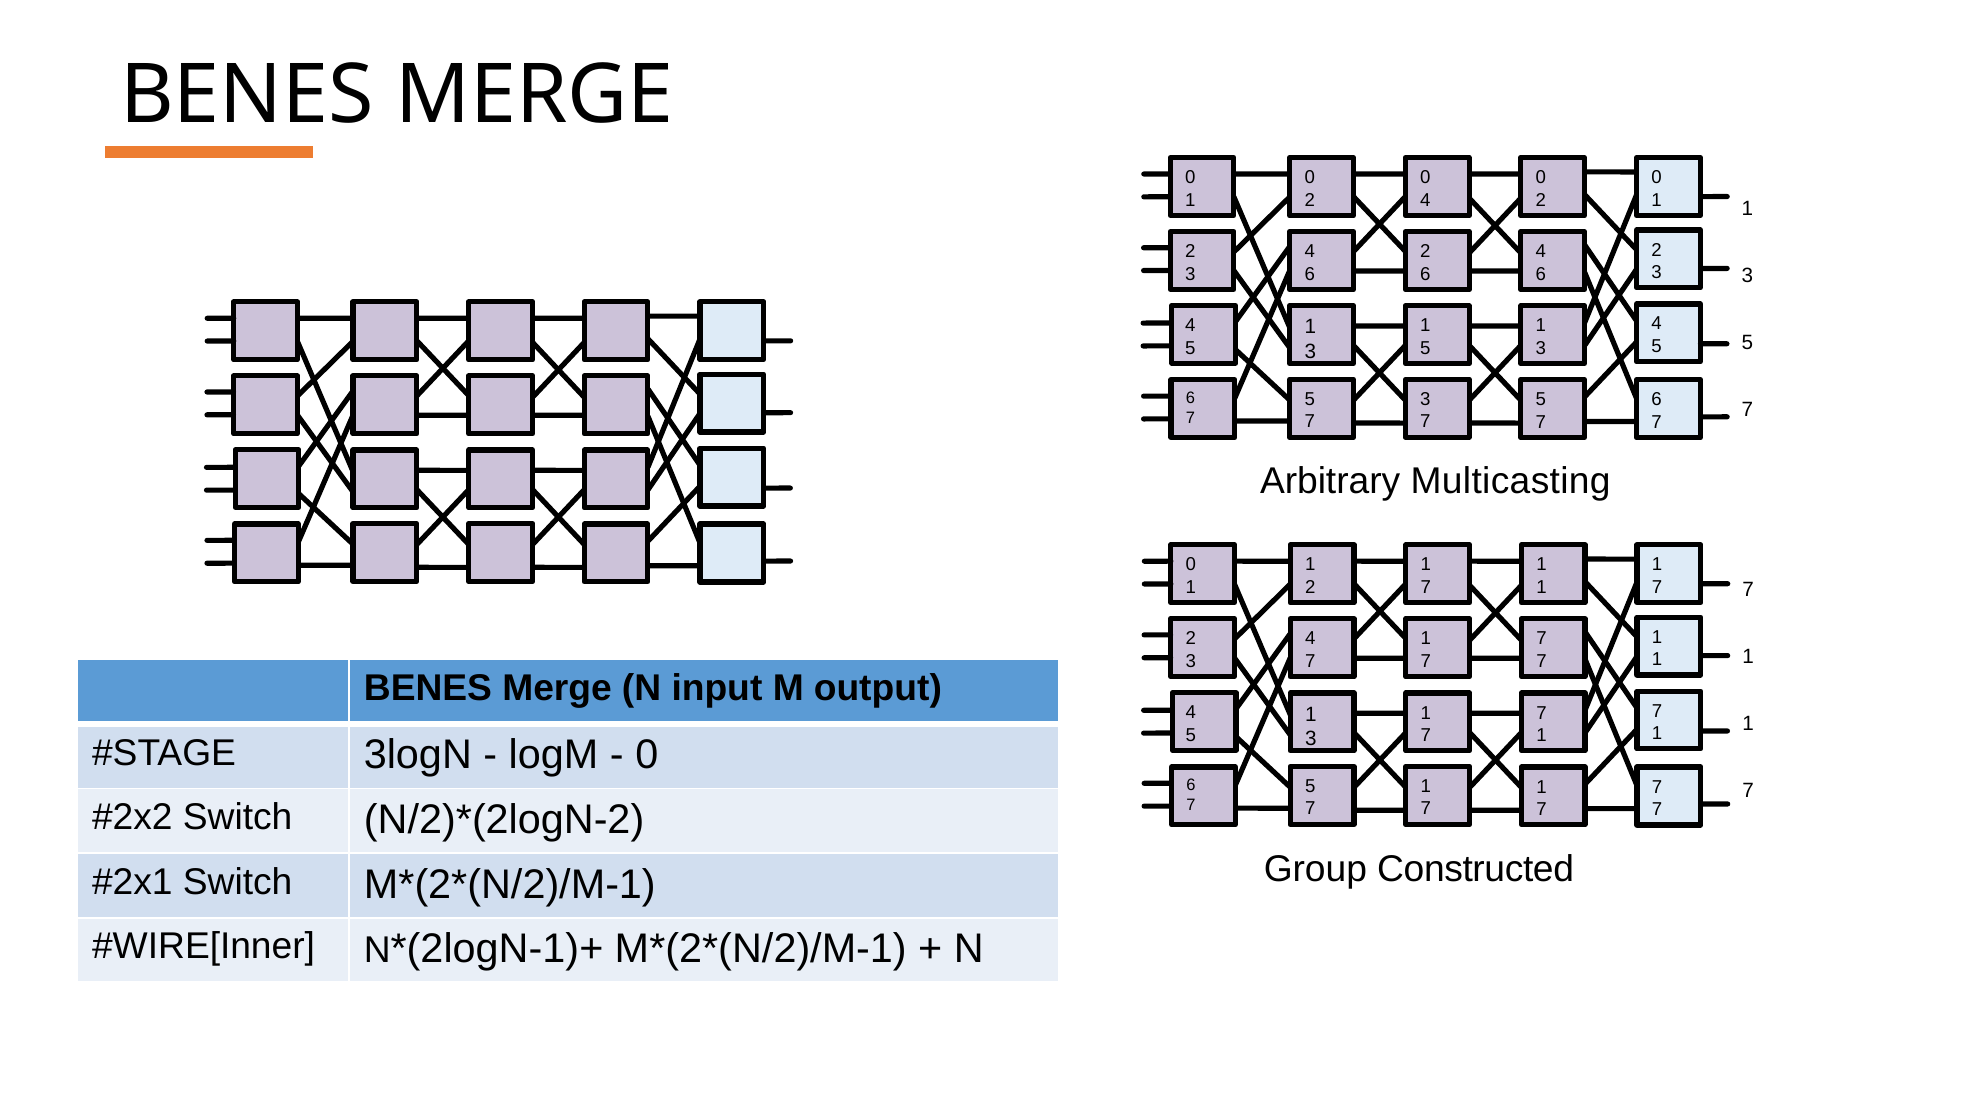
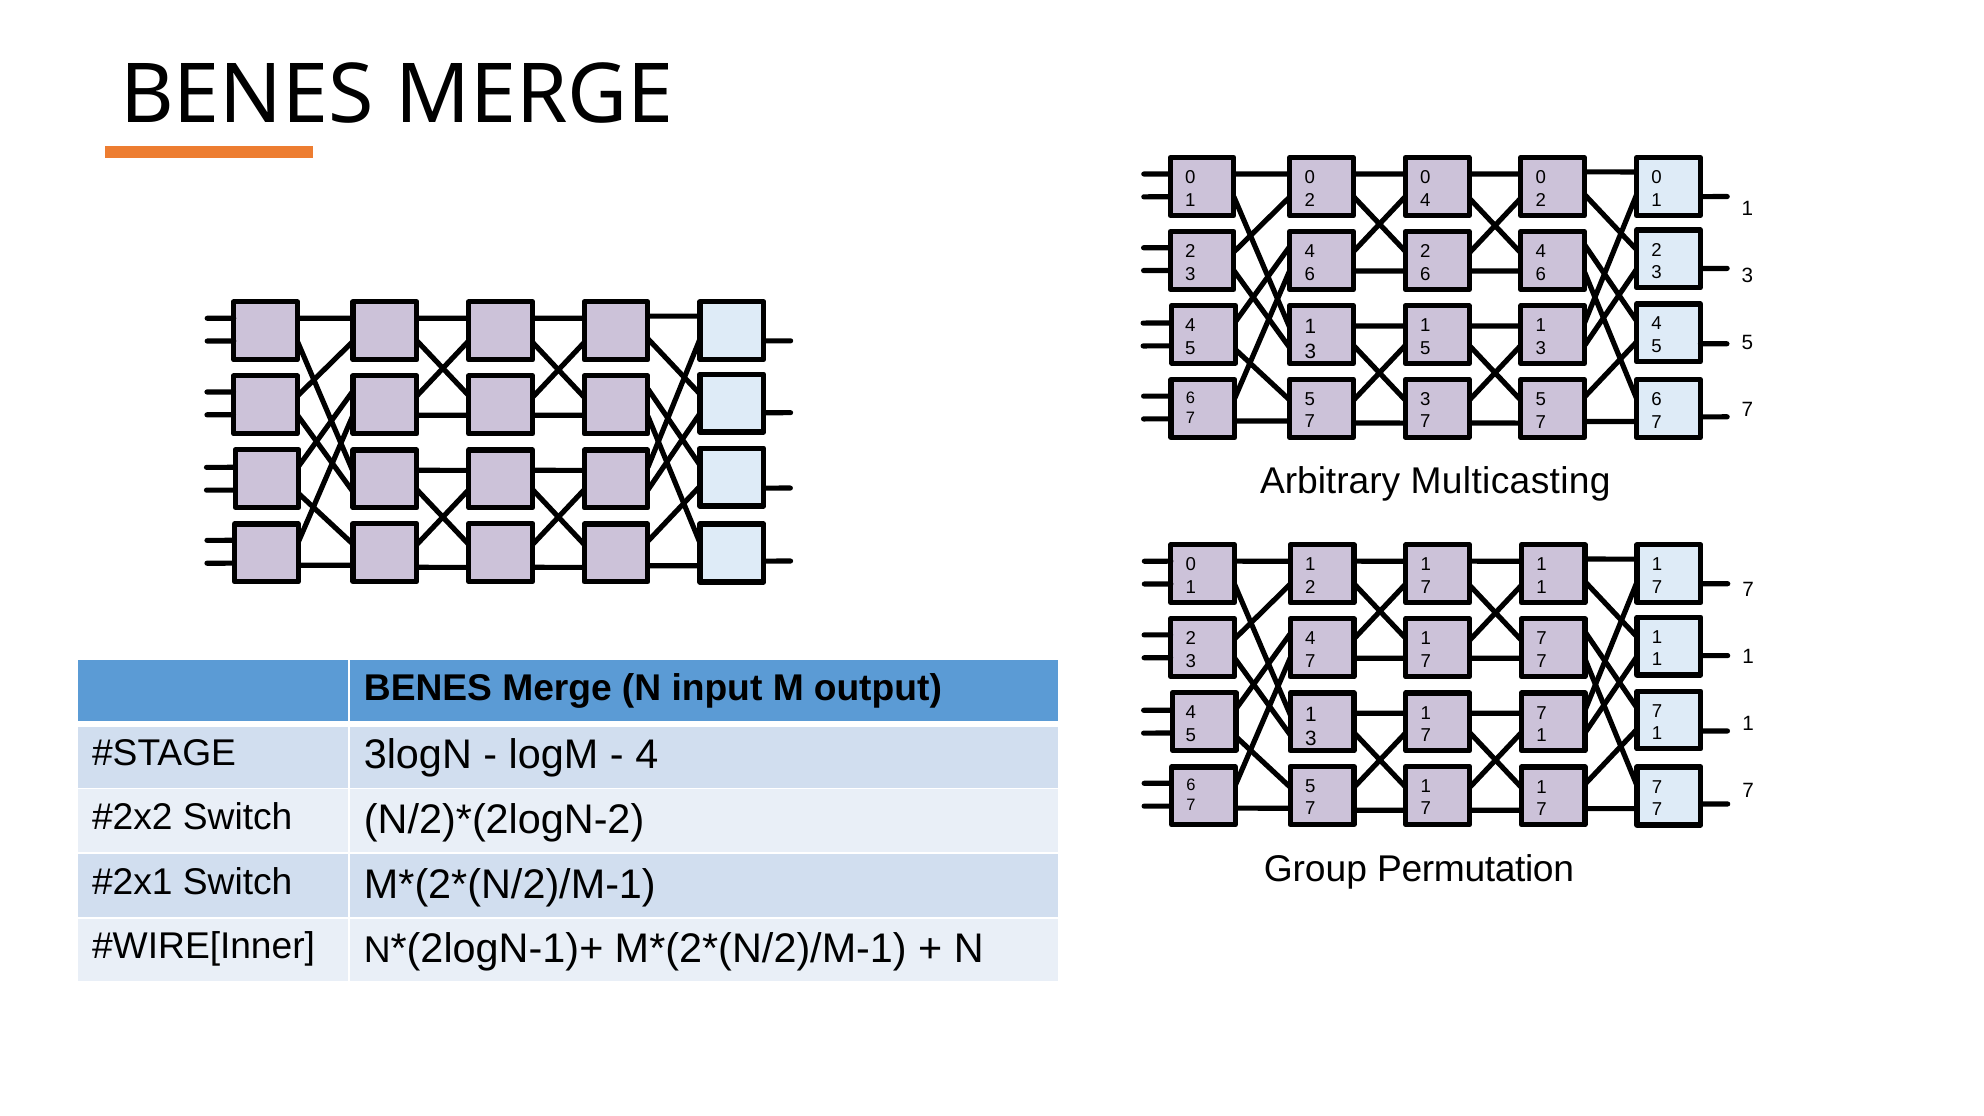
0: 0 -> 4 (647, 755)
Constructed: Constructed -> Permutation (1476, 869)
